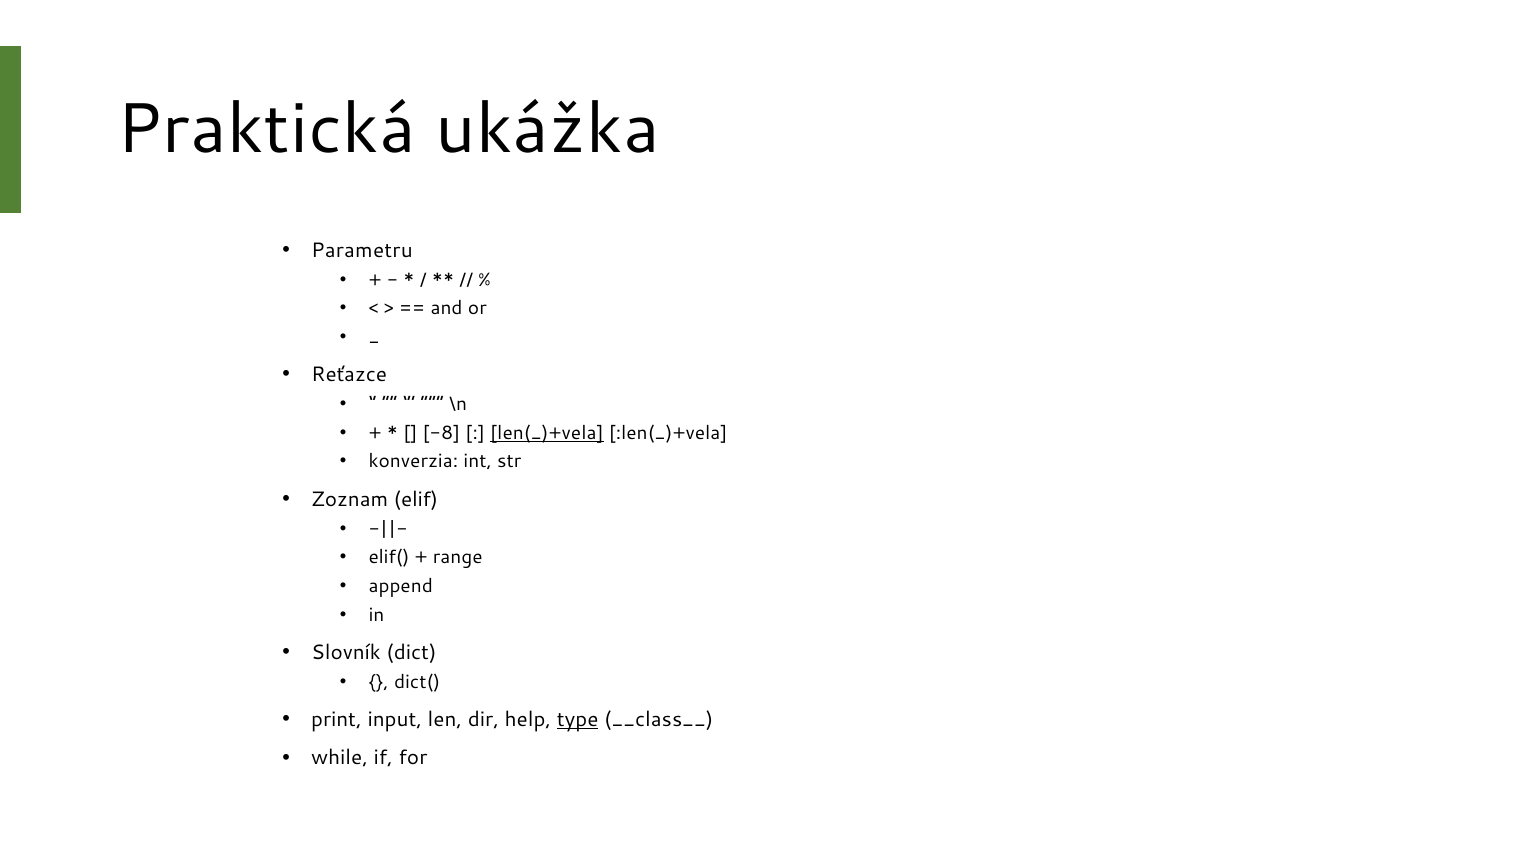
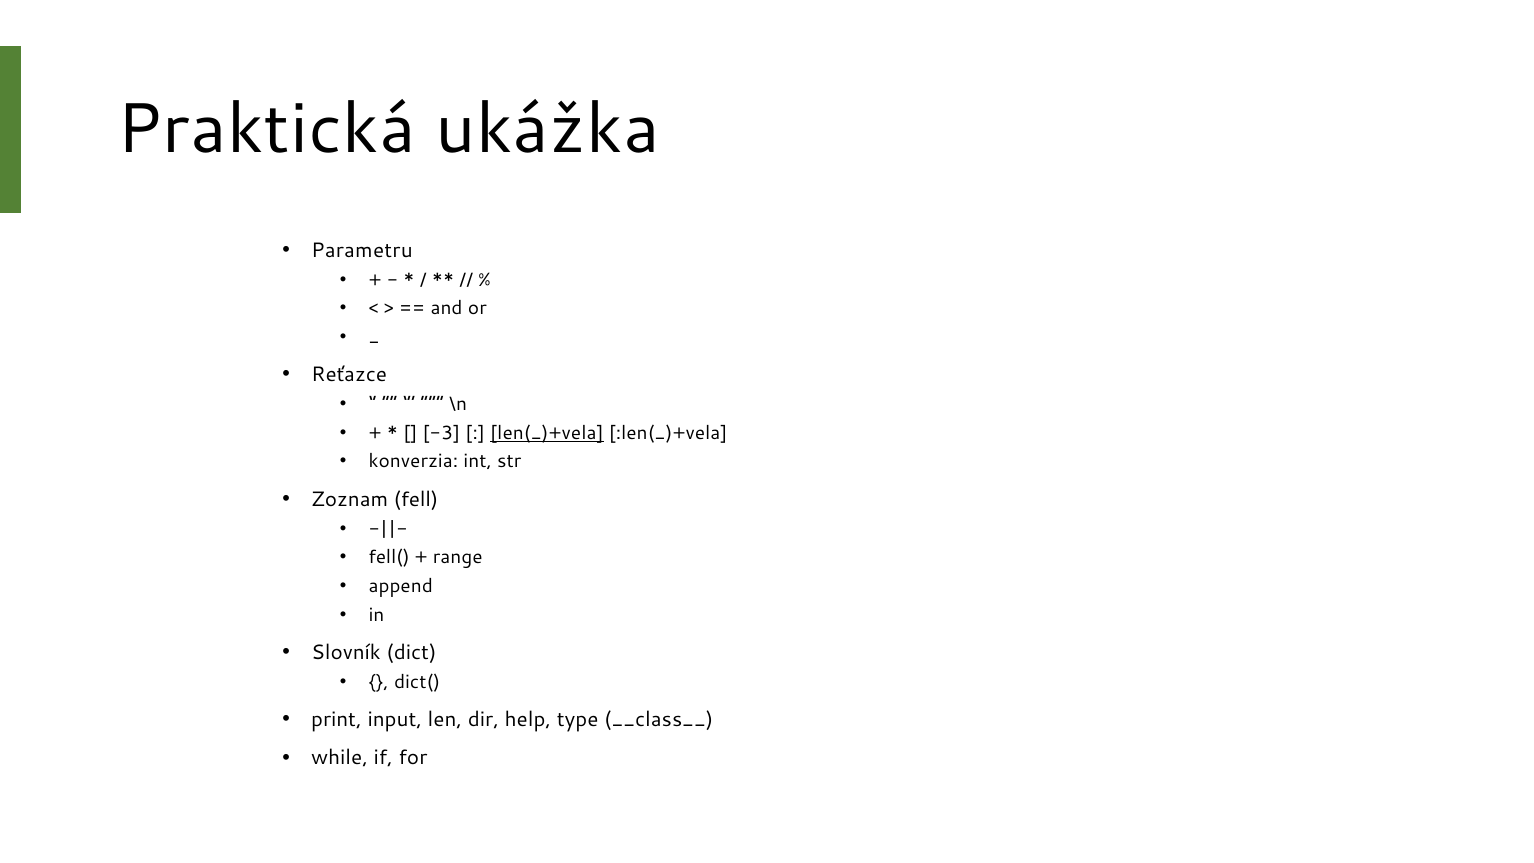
-8: -8 -> -3 (441, 433)
elif: elif -> fell (416, 499)
elif(: elif( -> fell( (389, 557)
type underline: present -> none (578, 719)
